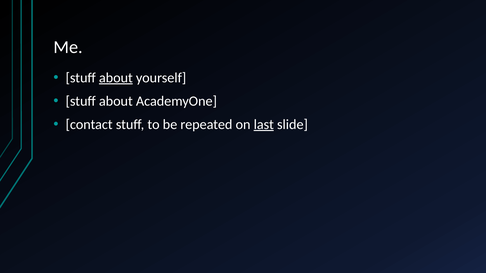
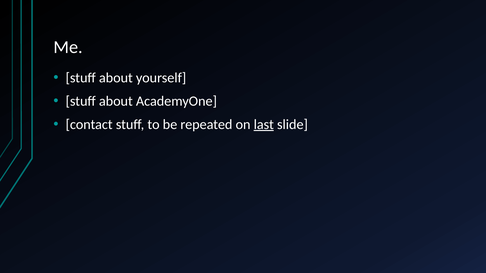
about underline: present -> none (116, 78)
